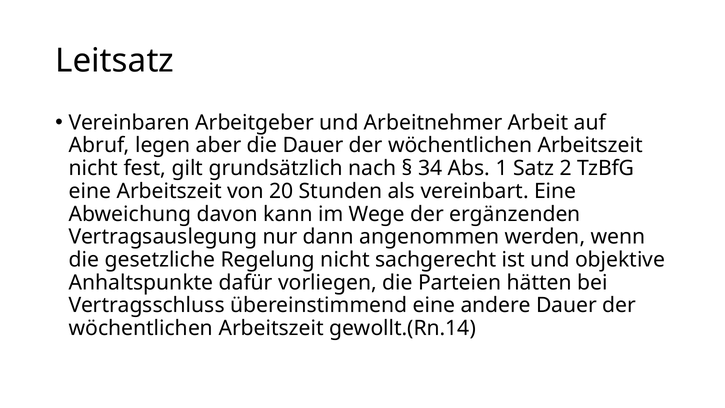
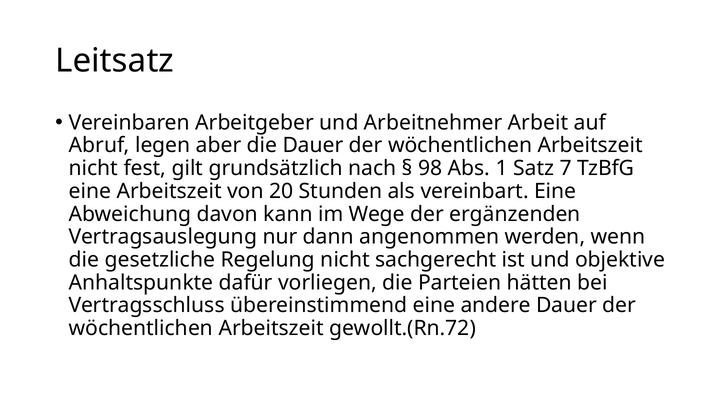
34: 34 -> 98 (430, 168)
2: 2 -> 7 (566, 168)
gewollt.(Rn.14: gewollt.(Rn.14 -> gewollt.(Rn.72 (402, 328)
